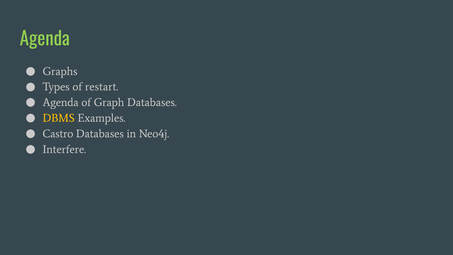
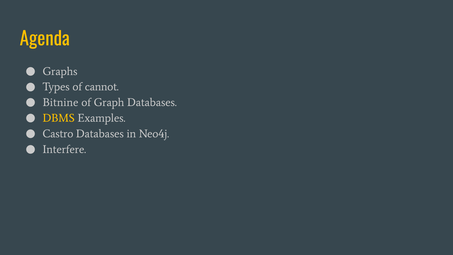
Agenda colour: light green -> yellow (45, 39)
restart: restart -> cannot (102, 87)
Agenda: Agenda -> Bitnine (61, 102)
